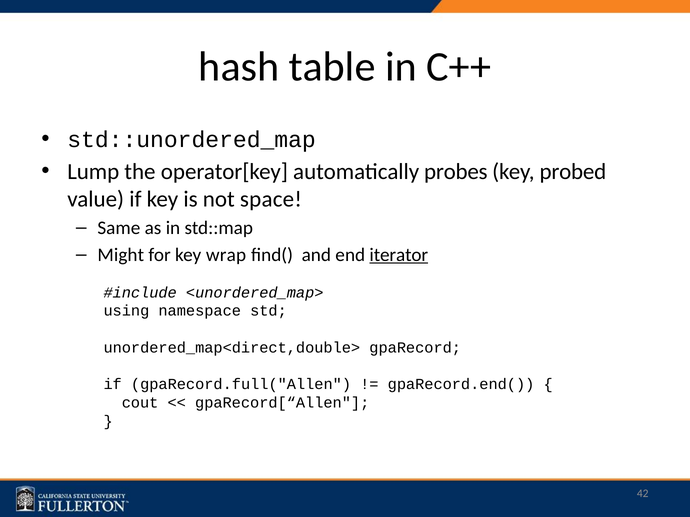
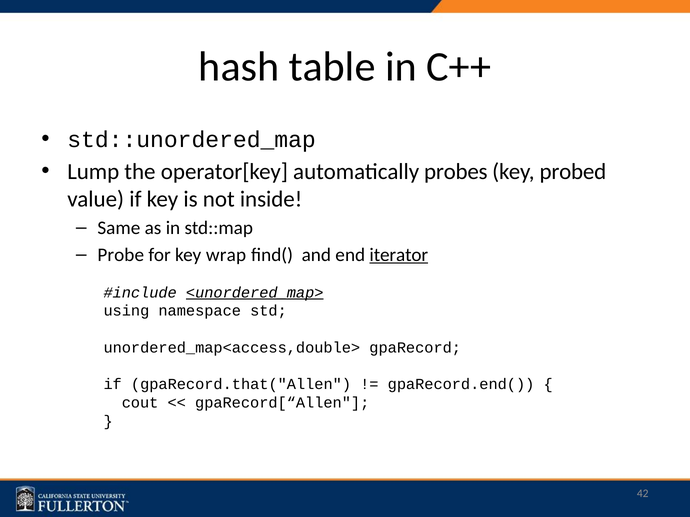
space: space -> inside (271, 199)
Might: Might -> Probe (121, 255)
<unordered_map> underline: none -> present (255, 293)
unordered_map<direct,double>: unordered_map<direct,double> -> unordered_map<access,double> (232, 348)
gpaRecord.full("Allen: gpaRecord.full("Allen -> gpaRecord.that("Allen (241, 385)
